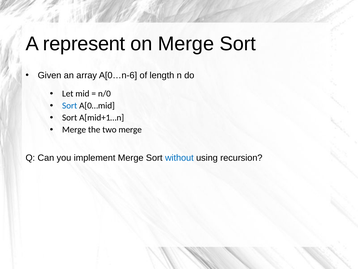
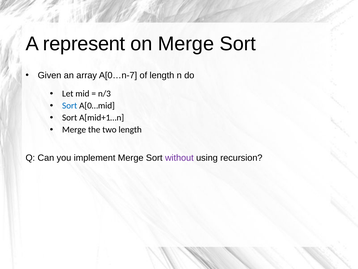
A[0…n-6: A[0…n-6 -> A[0…n-7 (118, 75)
n/0: n/0 -> n/3 (104, 93)
two merge: merge -> length (130, 129)
without colour: blue -> purple (179, 158)
